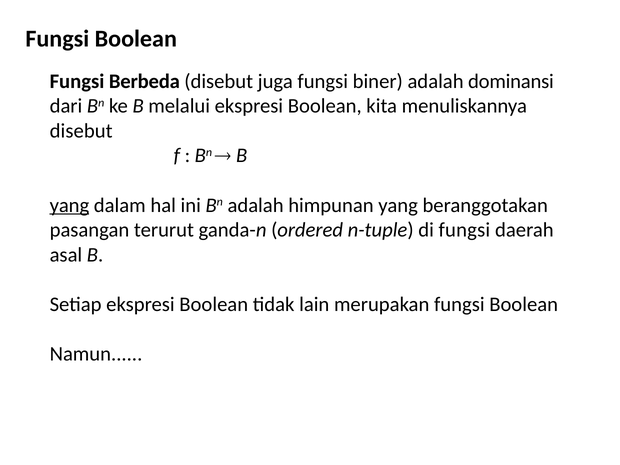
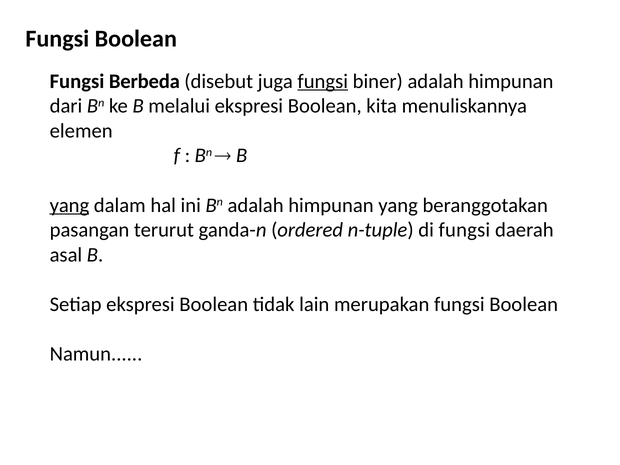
fungsi underline: none -> present (323, 81)
biner adalah dominansi: dominansi -> himpunan (511, 81)
disebut: disebut -> elemen (81, 131)
